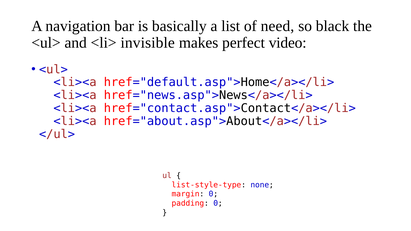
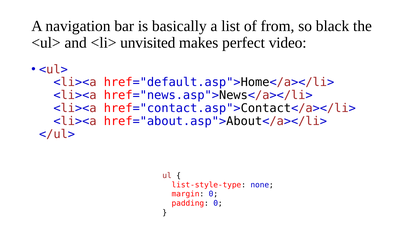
need: need -> from (278, 26)
invisible: invisible -> unvisited (148, 43)
